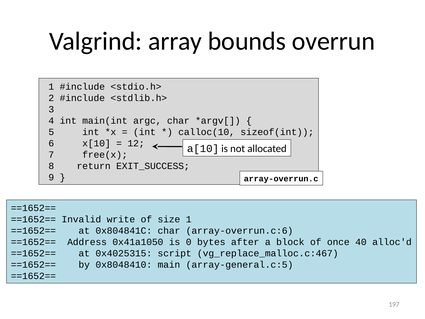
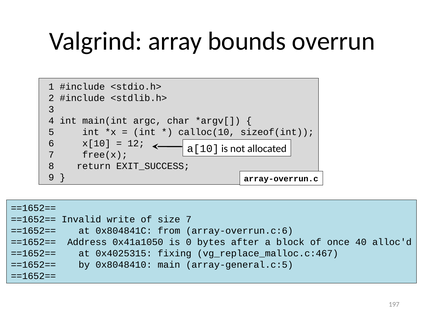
size 1: 1 -> 7 (189, 219)
0x804841C char: char -> from (169, 231)
script: script -> fixing (175, 253)
